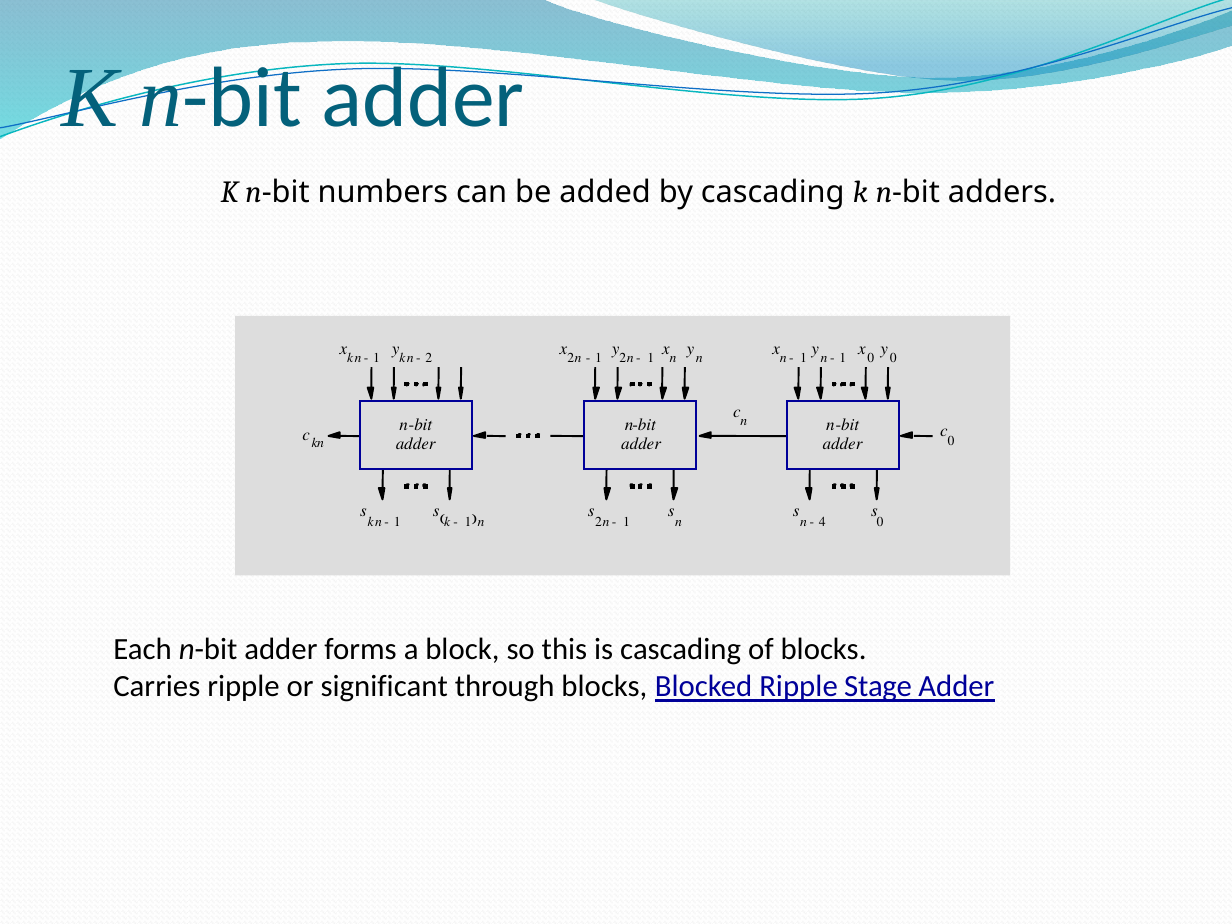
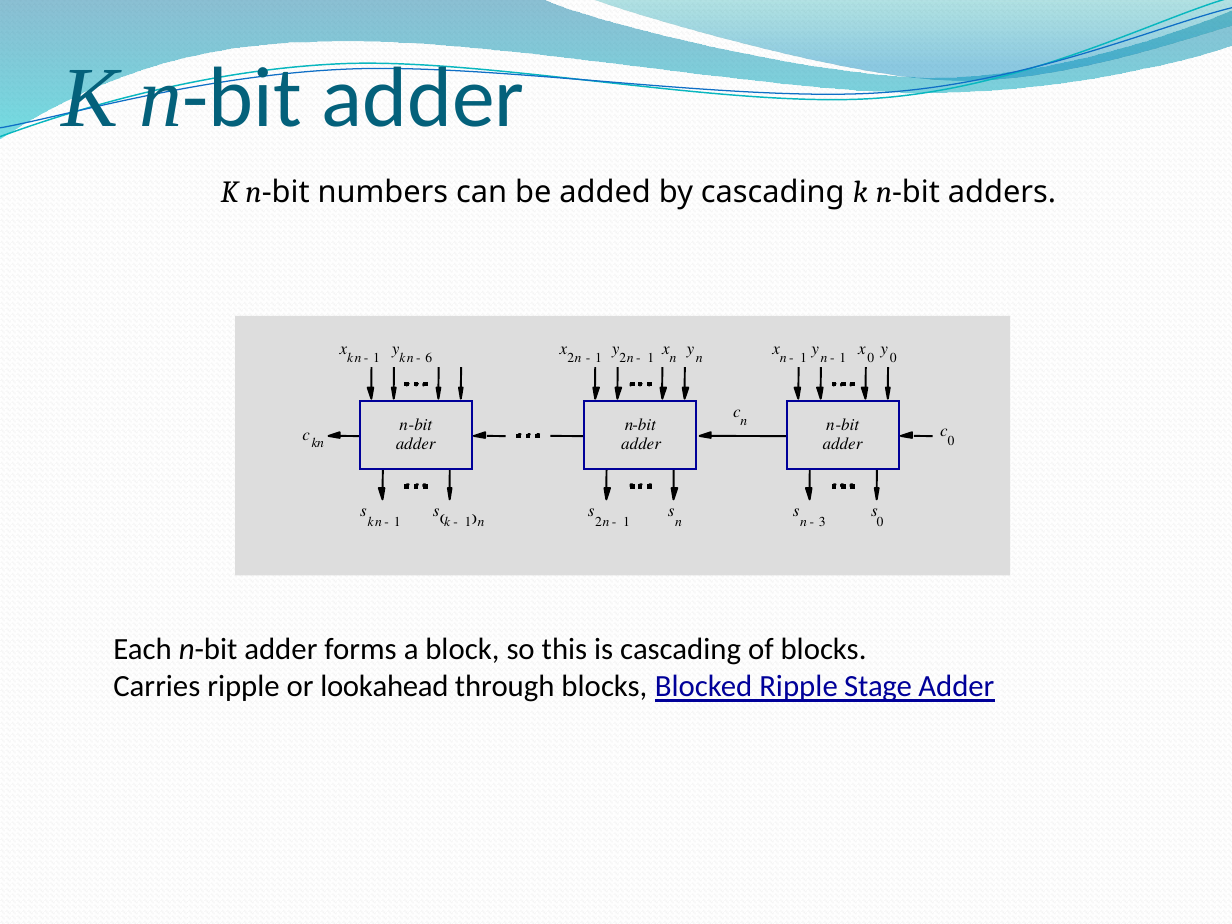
2: 2 -> 6 (429, 358)
4: 4 -> 3 (822, 522)
significant: significant -> lookahead (384, 687)
